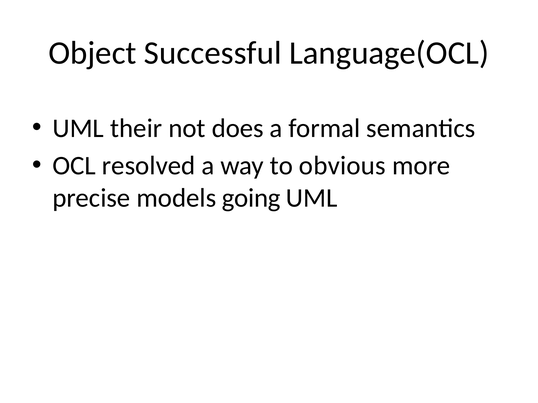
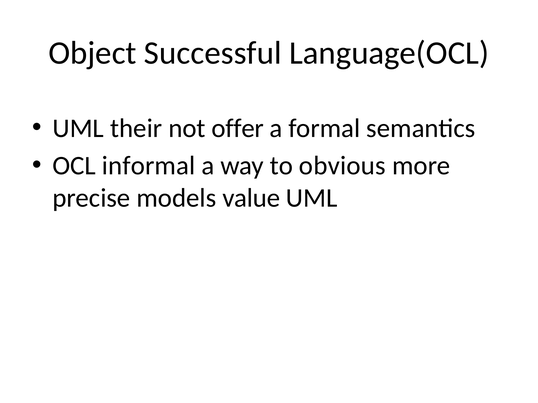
does: does -> offer (238, 128)
resolved: resolved -> informal (149, 166)
going: going -> value (251, 198)
